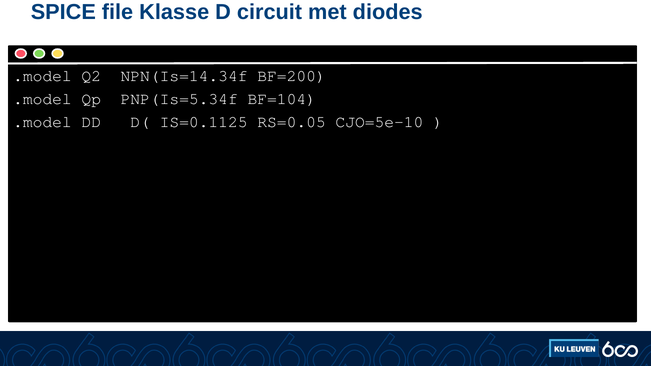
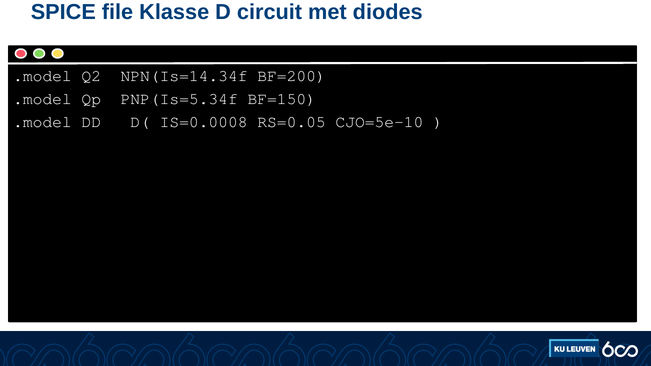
BF=104: BF=104 -> BF=150 (282, 99)
IS=0.1125: IS=0.1125 -> IS=0.0008 (204, 122)
